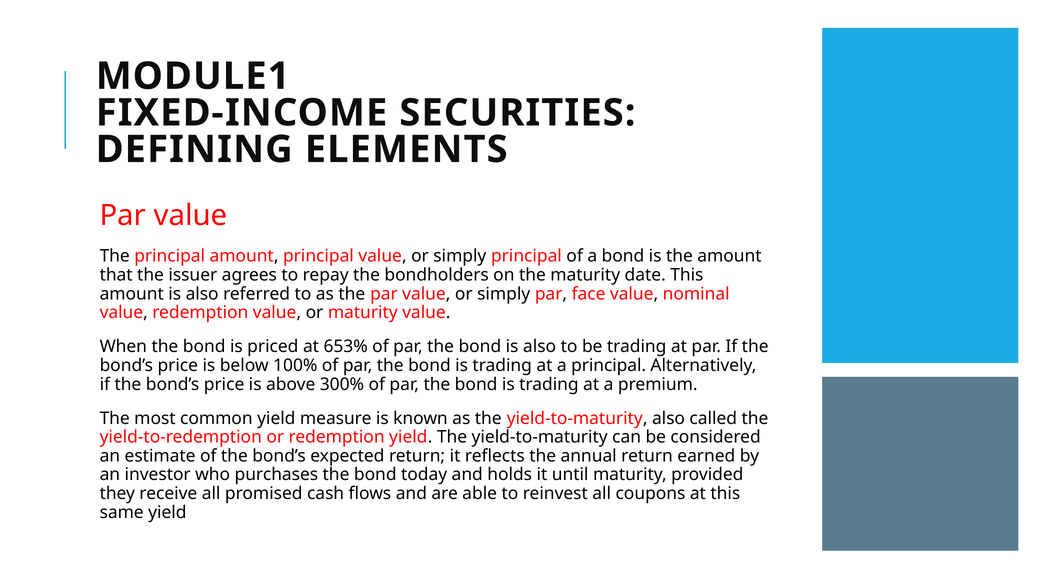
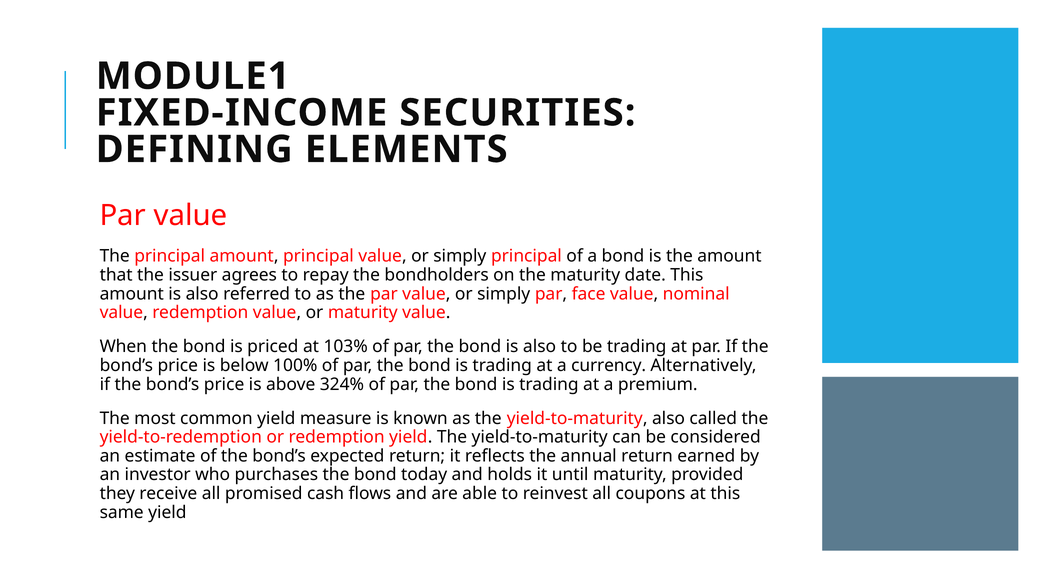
653%: 653% -> 103% (346, 347)
a principal: principal -> currency (609, 366)
300%: 300% -> 324% (342, 385)
